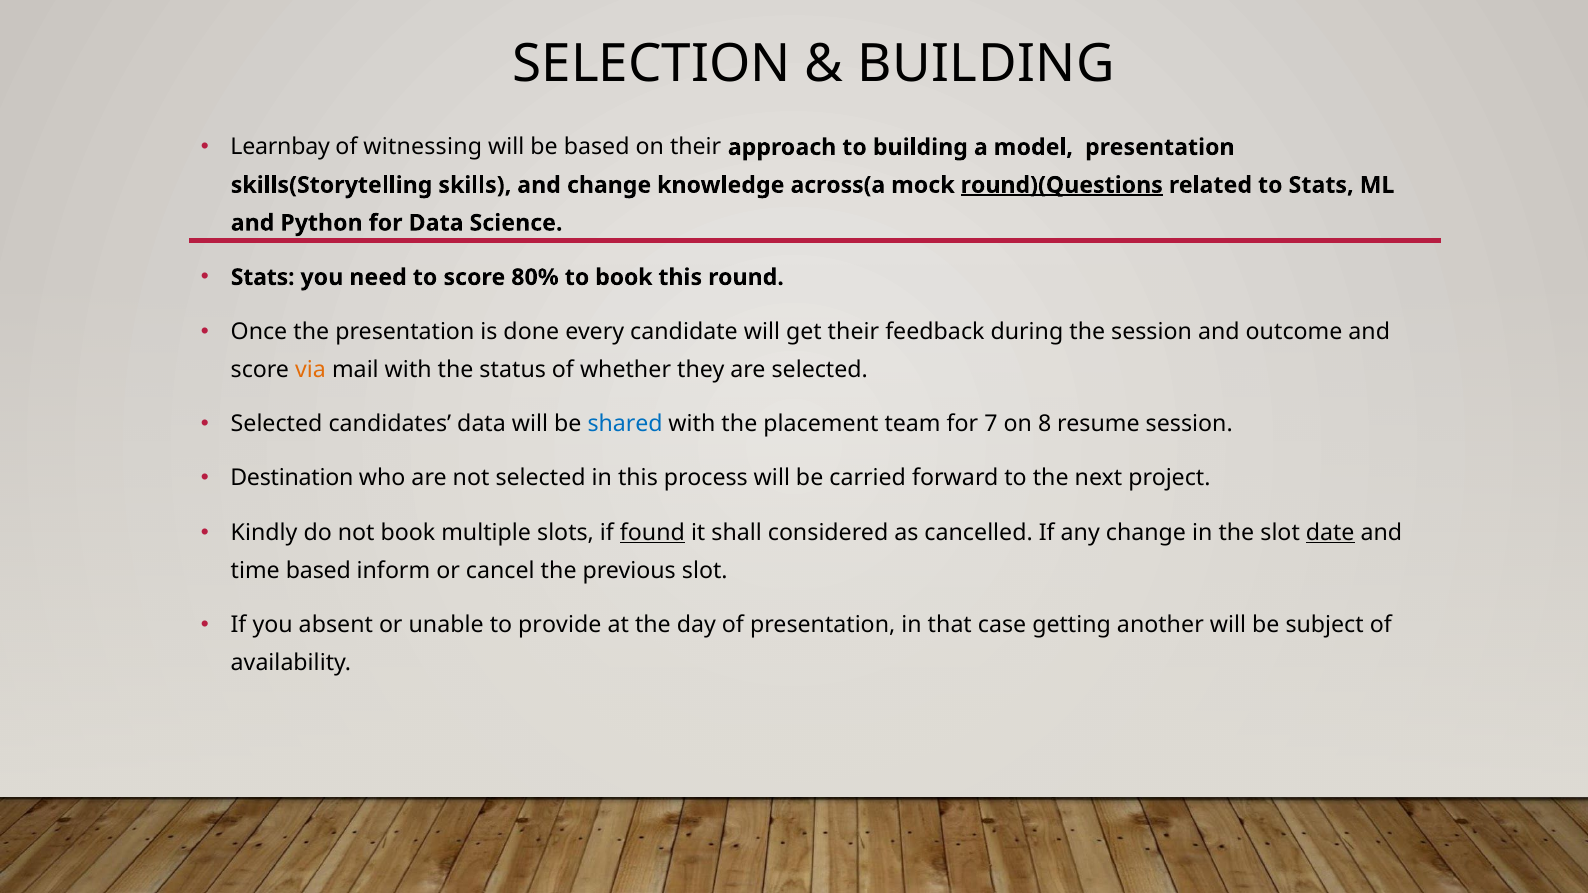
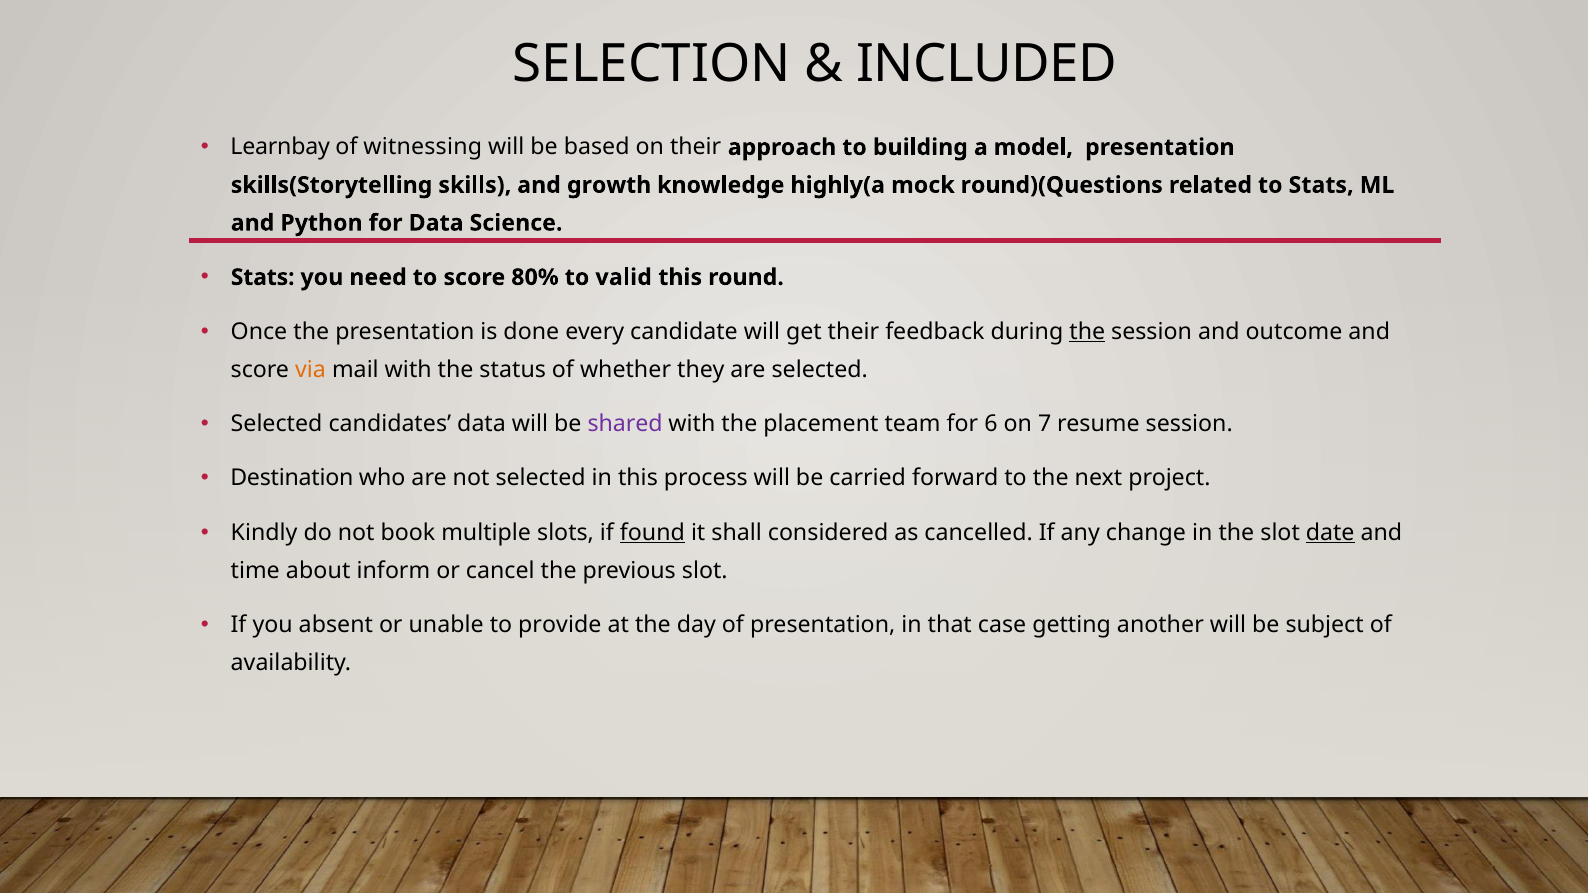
BUILDING: BUILDING -> INCLUDED (987, 64)
and change: change -> growth (609, 185)
across(a: across(a -> highly(a (838, 185)
round)(Questions underline: present -> none (1062, 185)
to book: book -> valid (624, 277)
the underline: none -> present (1087, 332)
shared colour: blue -> purple (625, 424)
7: 7 -> 6 (991, 424)
8: 8 -> 7 (1045, 424)
time based: based -> about (318, 571)
